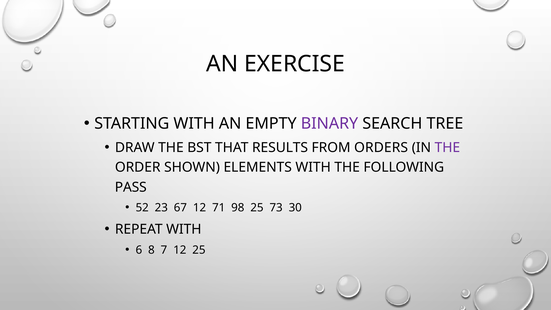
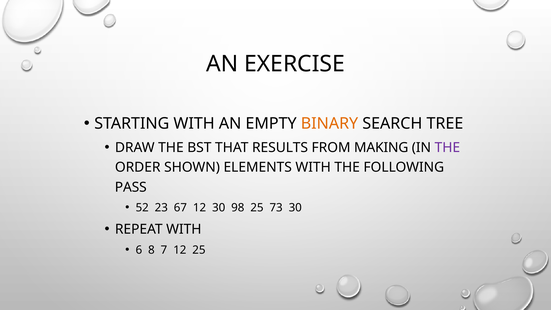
BINARY colour: purple -> orange (329, 124)
ORDERS: ORDERS -> MAKING (381, 148)
12 71: 71 -> 30 (219, 208)
